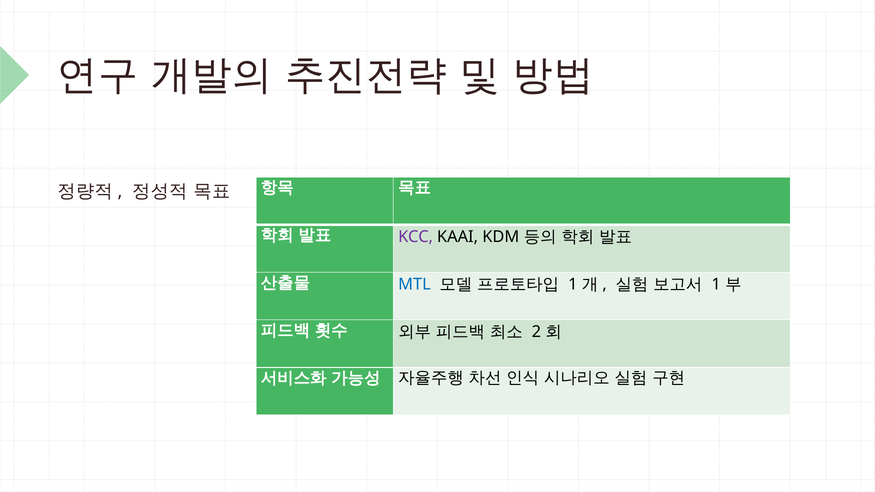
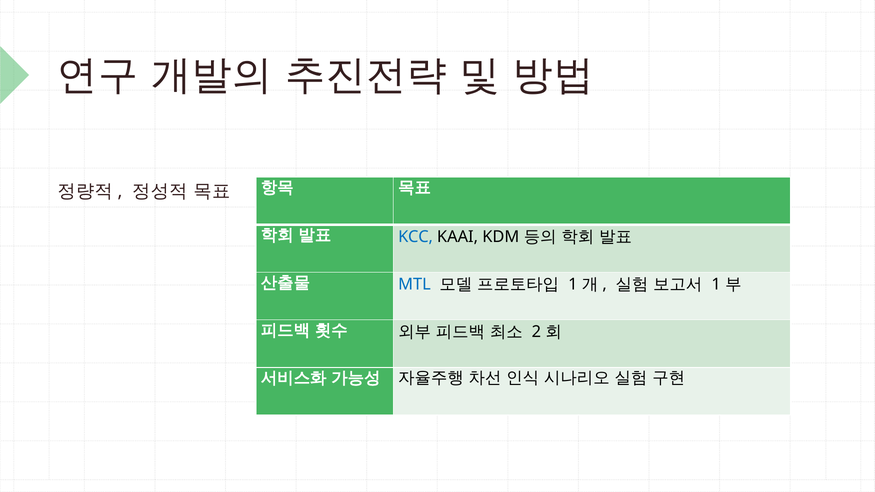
KCC colour: purple -> blue (416, 237)
